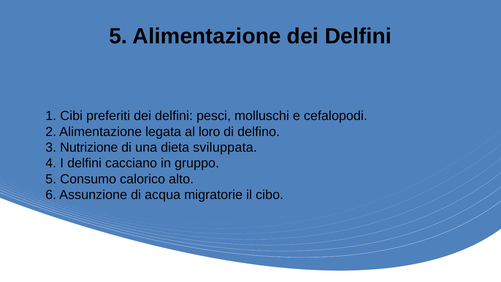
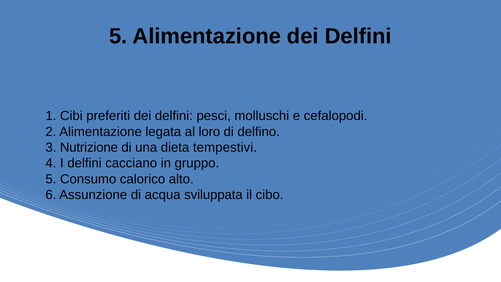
sviluppata: sviluppata -> tempestivi (225, 147)
migratorie: migratorie -> sviluppata (213, 195)
